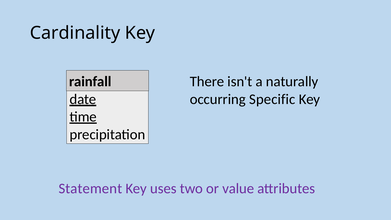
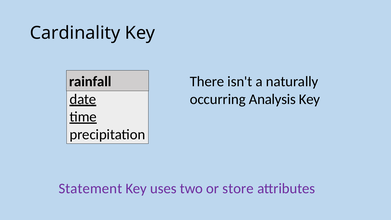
Specific: Specific -> Analysis (272, 99)
value: value -> store (238, 189)
